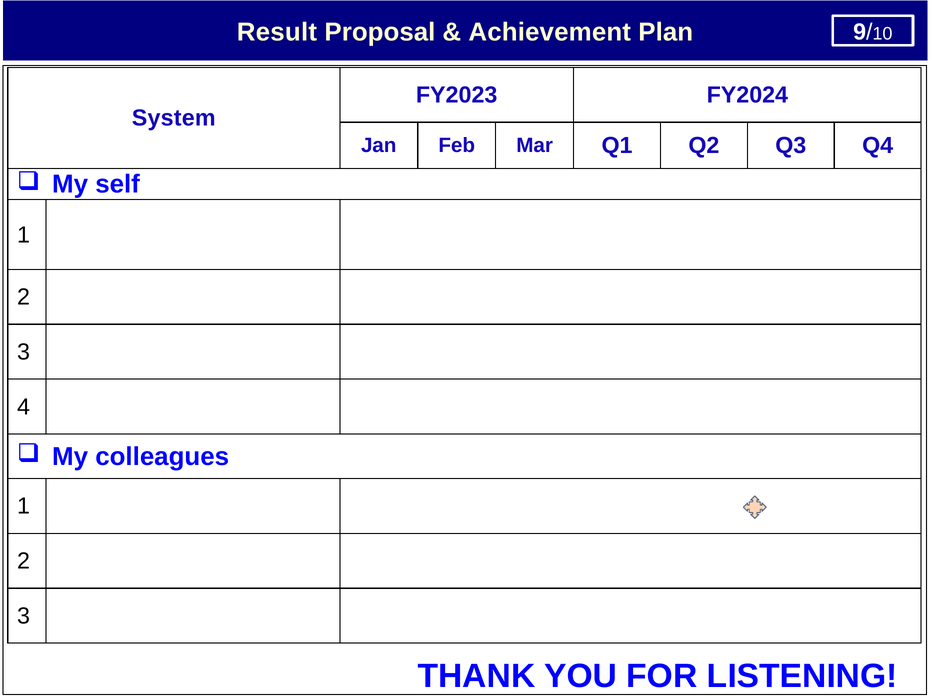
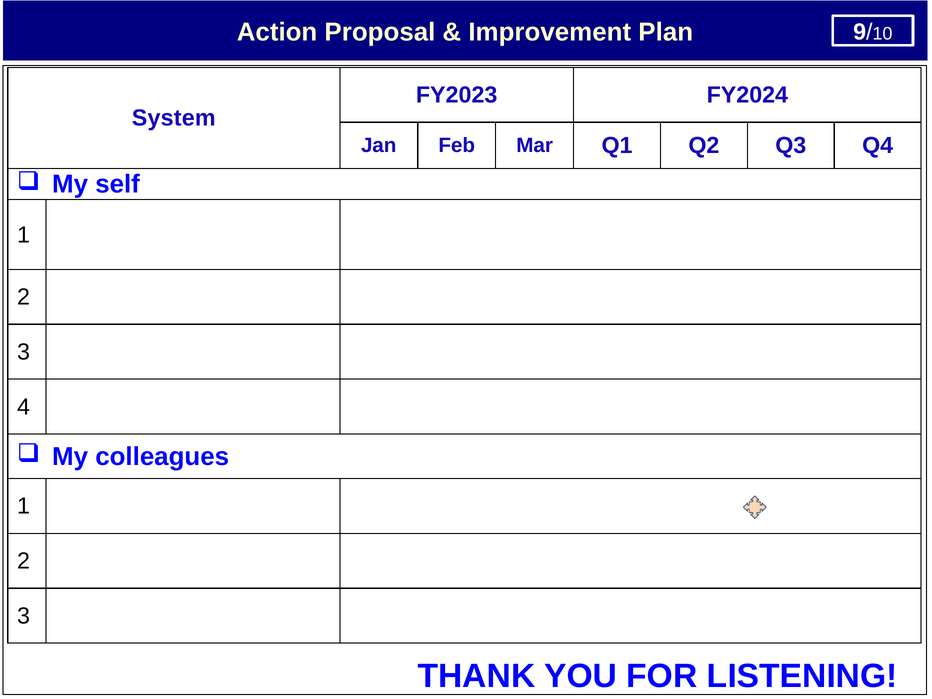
Result: Result -> Action (277, 32)
Achievement: Achievement -> Improvement (550, 32)
